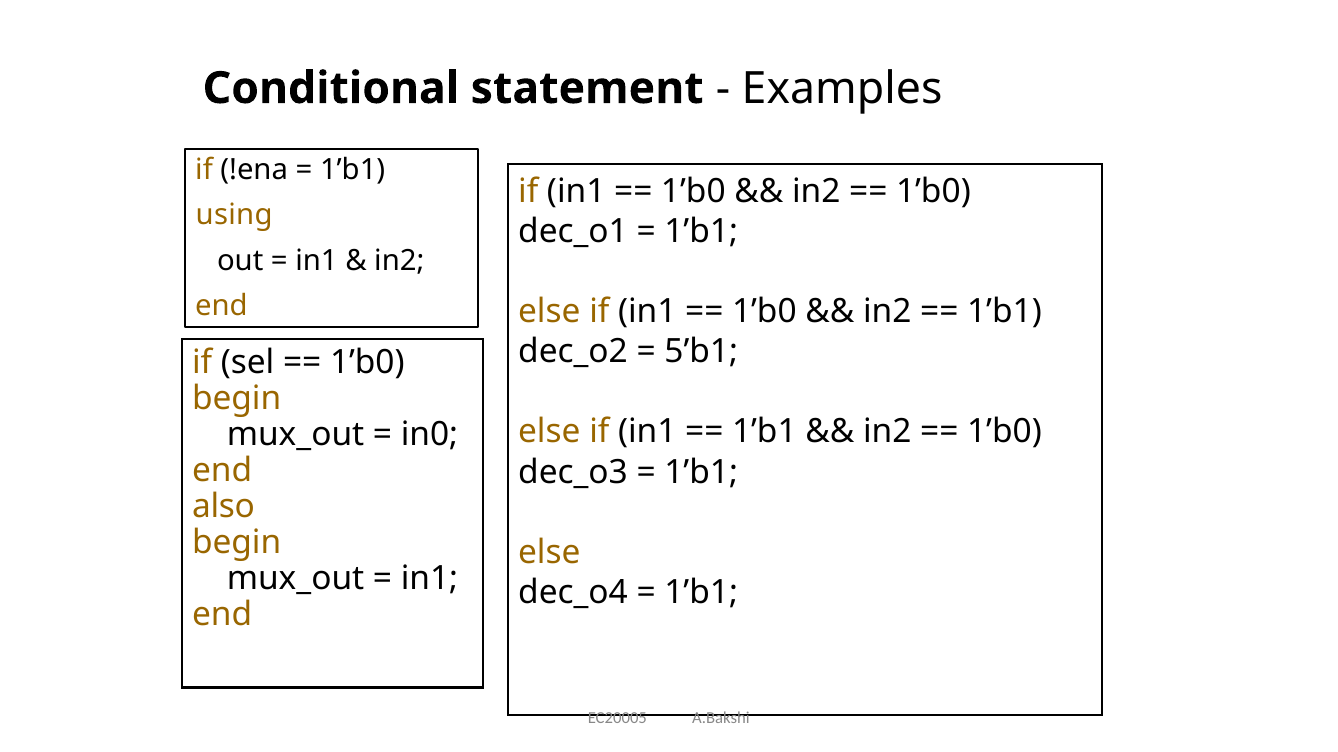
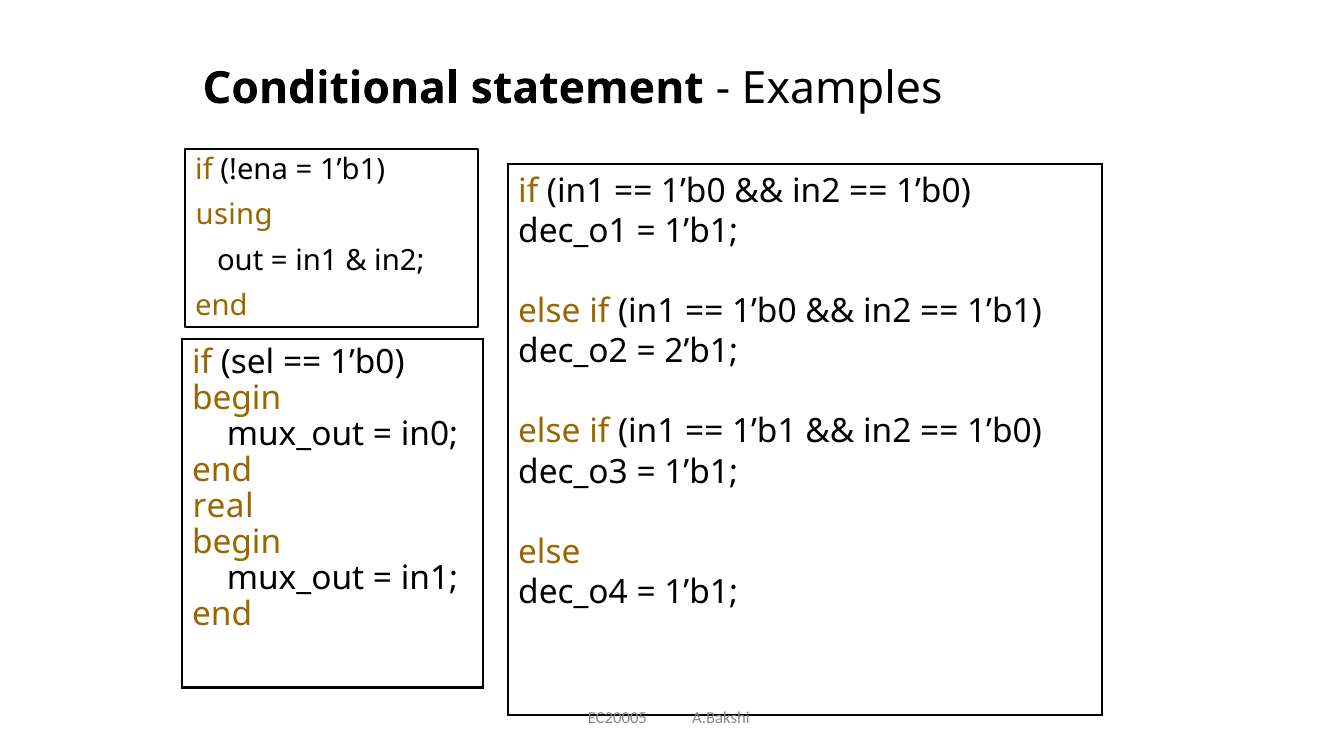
5’b1: 5’b1 -> 2’b1 (701, 352)
also: also -> real (223, 507)
